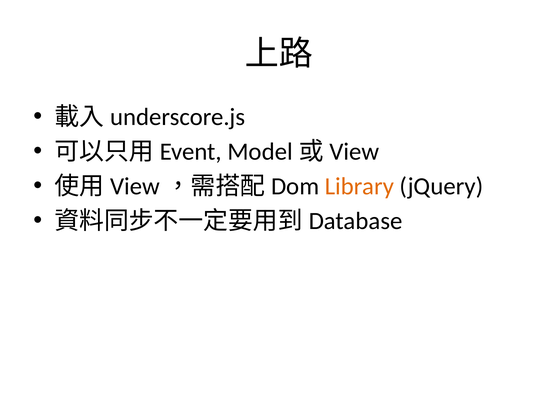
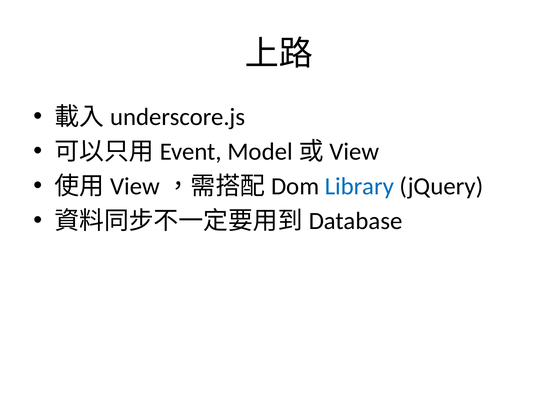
Library colour: orange -> blue (359, 187)
